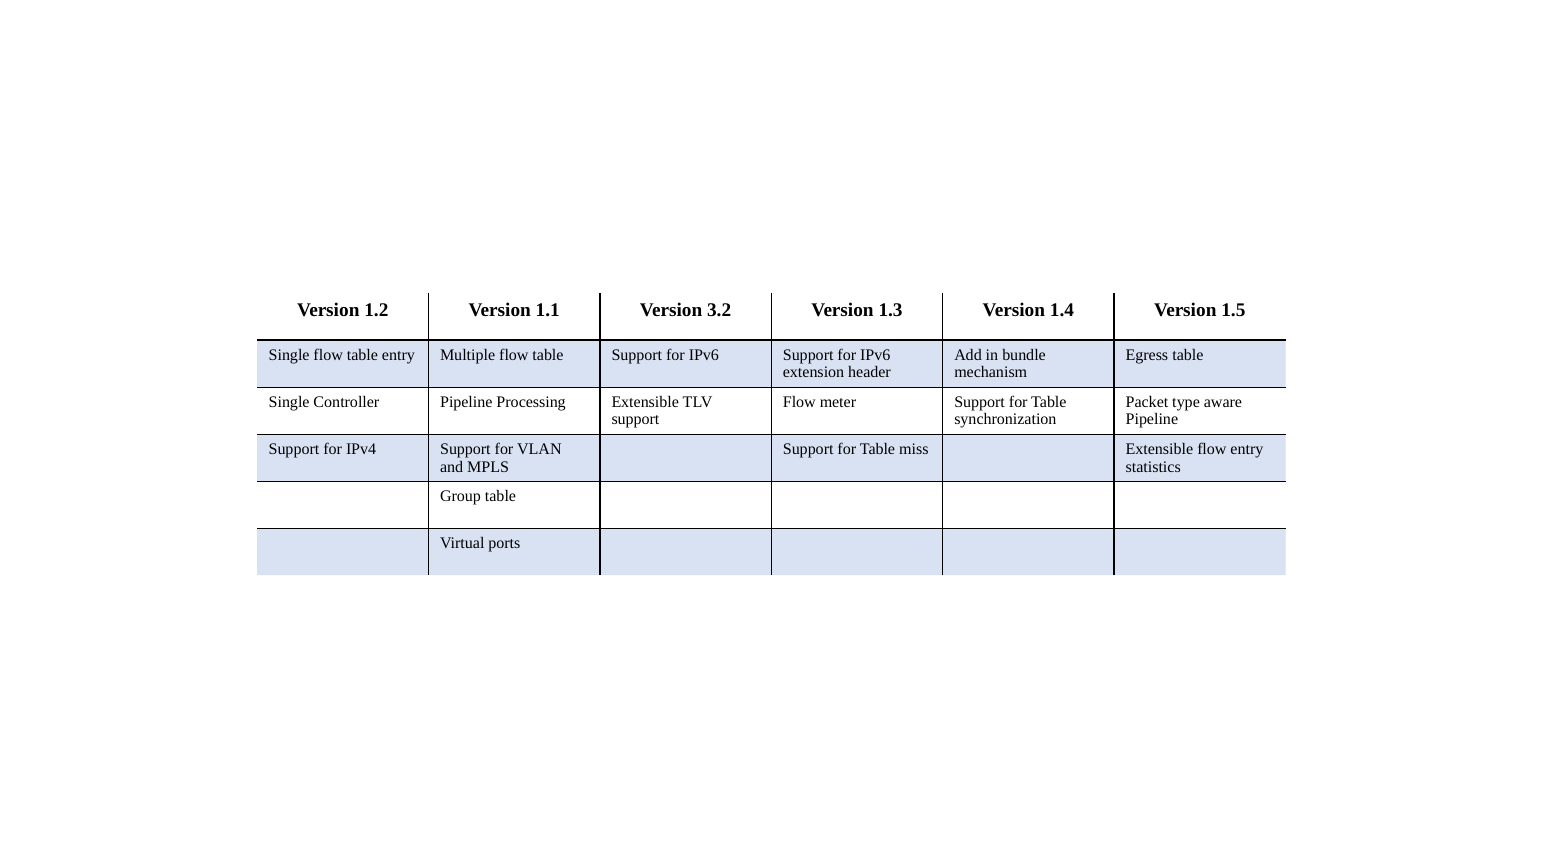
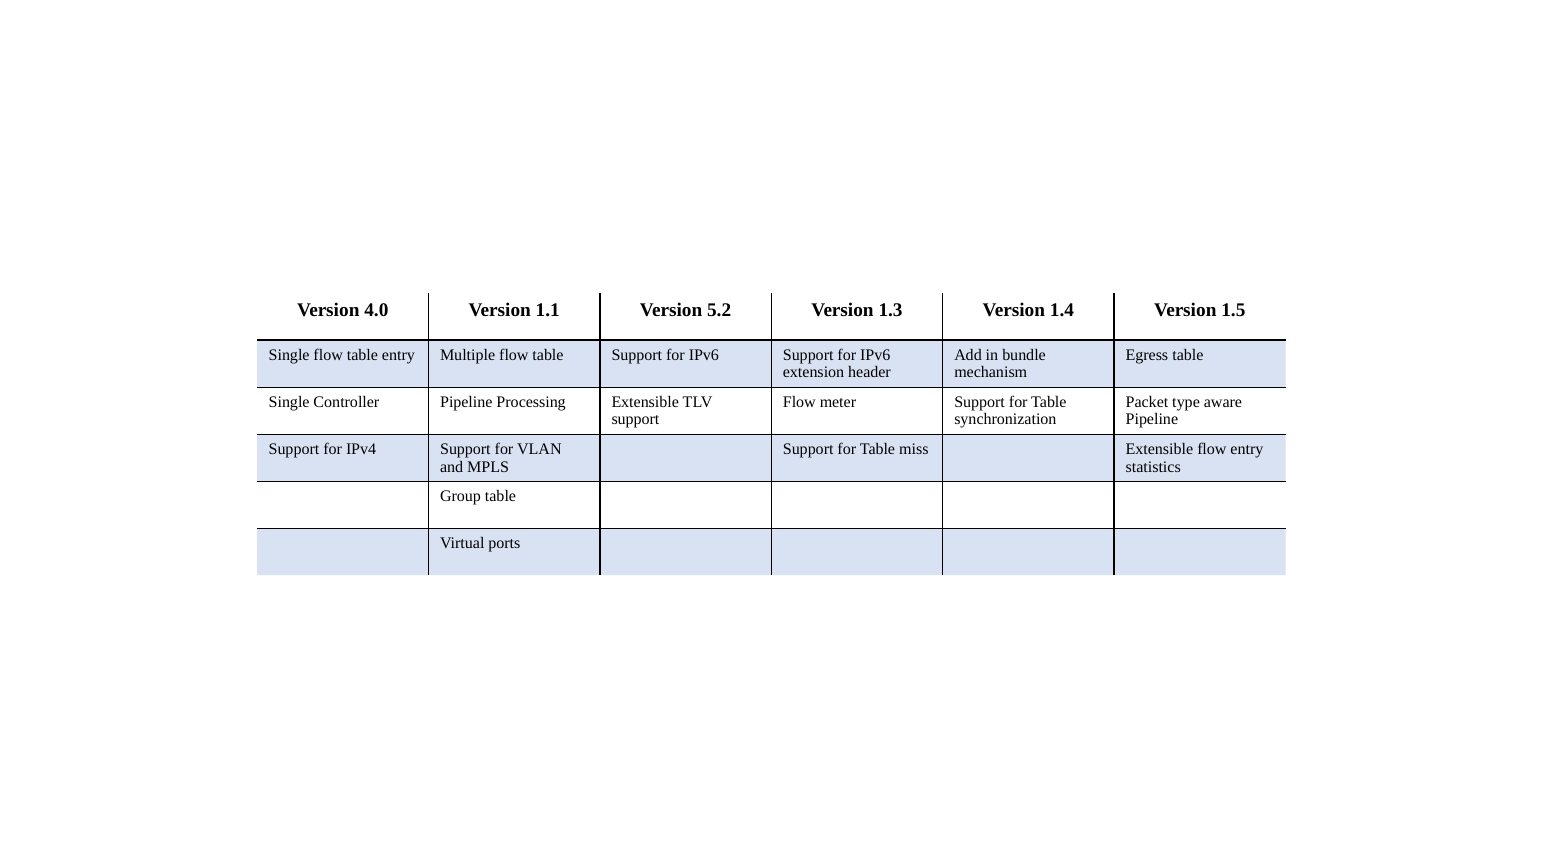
1.2: 1.2 -> 4.0 (376, 310)
3.2: 3.2 -> 5.2 (719, 310)
